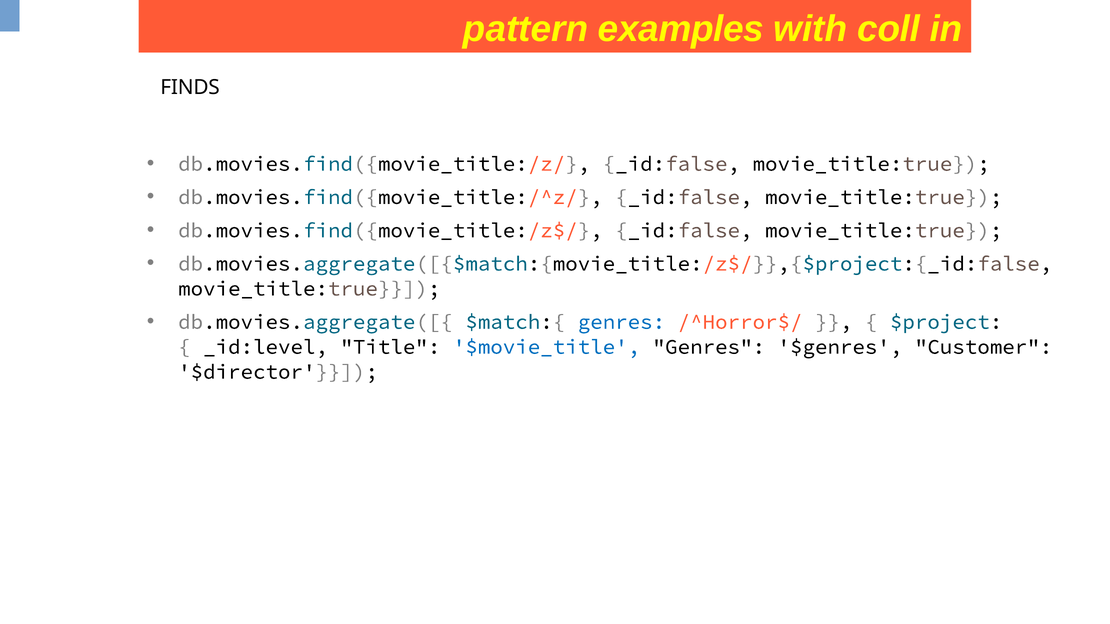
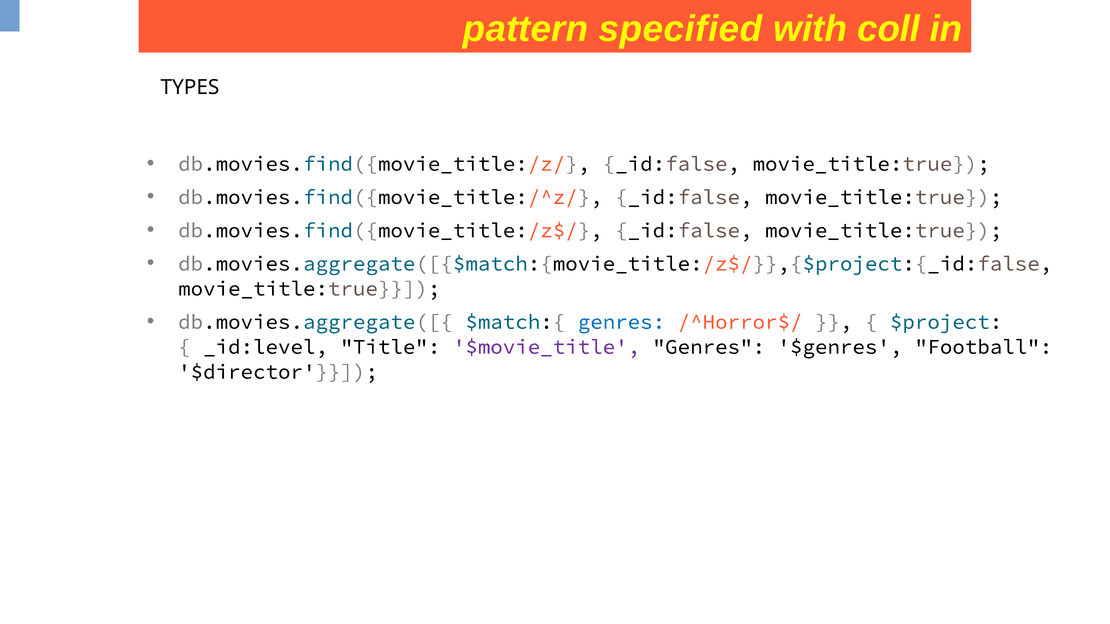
examples: examples -> specified (681, 29)
FINDS: FINDS -> TYPES (190, 87)
$movie_title colour: blue -> purple (547, 347)
Customer: Customer -> Football (984, 347)
